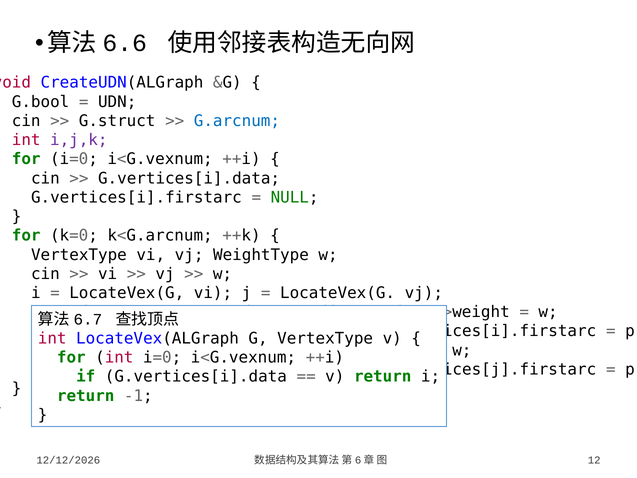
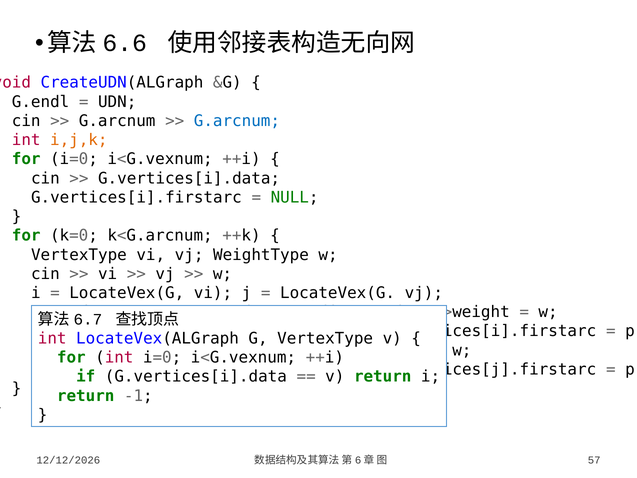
G.bool: G.bool -> G.endl (41, 102)
G.struct: G.struct -> G.arcnum (117, 121)
i,j,k colour: purple -> orange (79, 140)
12: 12 -> 57 (594, 460)
